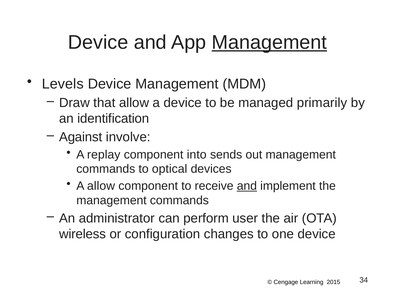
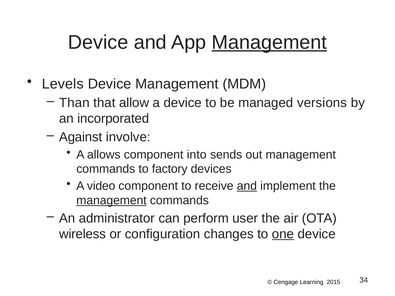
Draw: Draw -> Than (74, 103)
primarily: primarily -> versions (322, 103)
identification: identification -> incorporated (113, 119)
replay: replay -> allows (104, 155)
optical: optical -> factory (170, 169)
A allow: allow -> video (101, 186)
management underline: none -> present (111, 201)
one underline: none -> present (283, 234)
